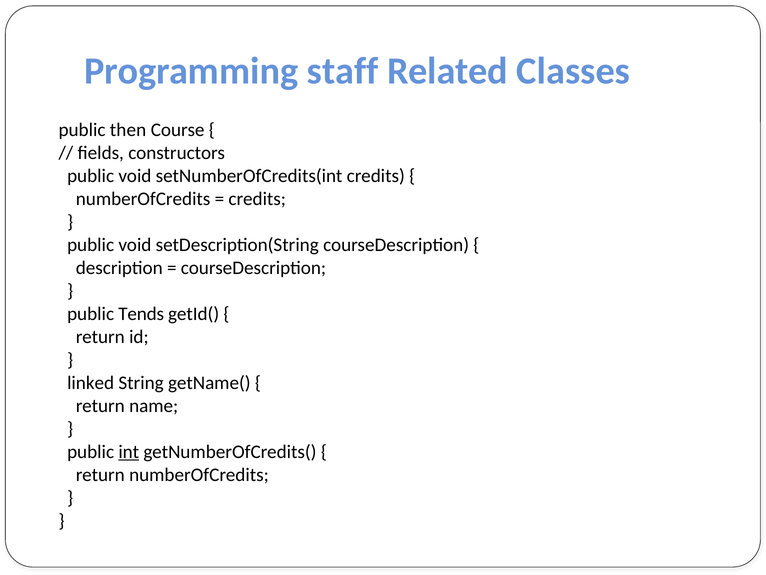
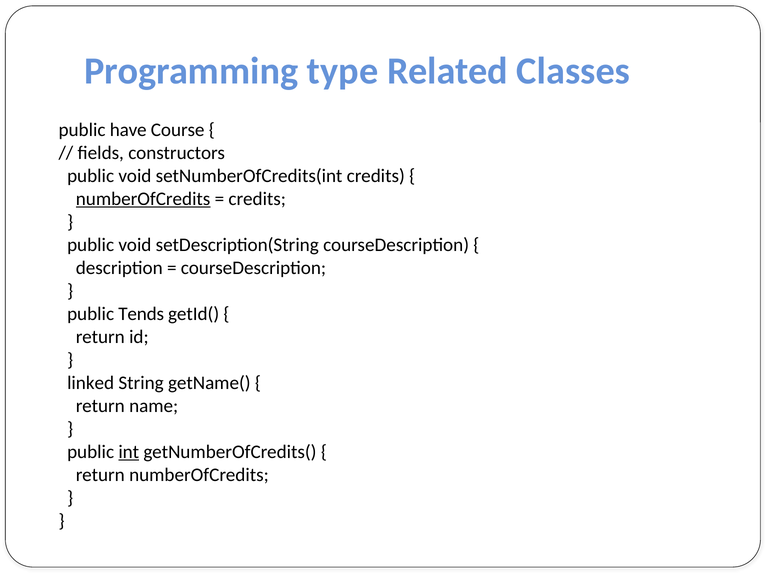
staff: staff -> type (343, 71)
then: then -> have (128, 130)
numberOfCredits underline: none -> present (143, 199)
